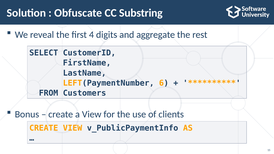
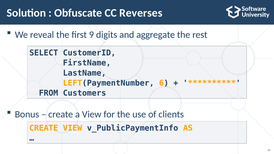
Substring: Substring -> Reverses (141, 13)
4: 4 -> 9 (91, 35)
